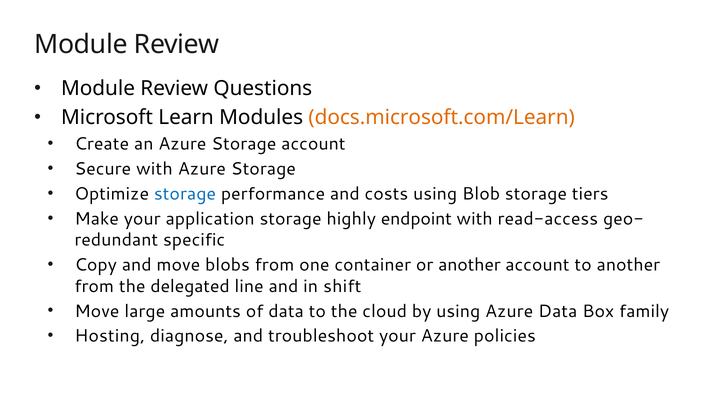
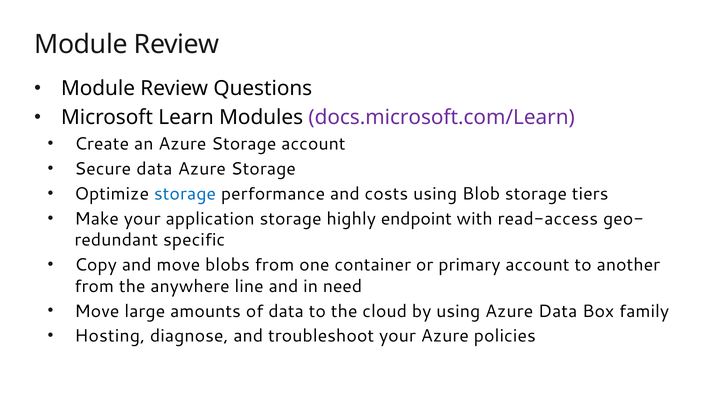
docs.microsoft.com/Learn colour: orange -> purple (442, 118)
Secure with: with -> data (154, 169)
or another: another -> primary (469, 265)
delegated: delegated -> anywhere (190, 287)
shift: shift -> need (342, 287)
